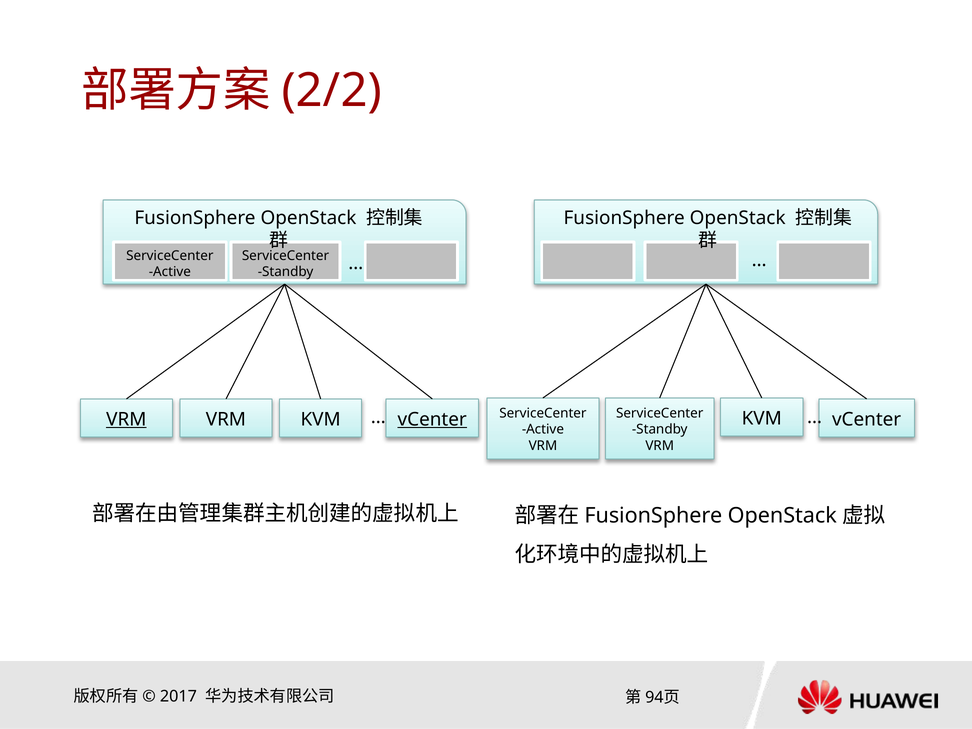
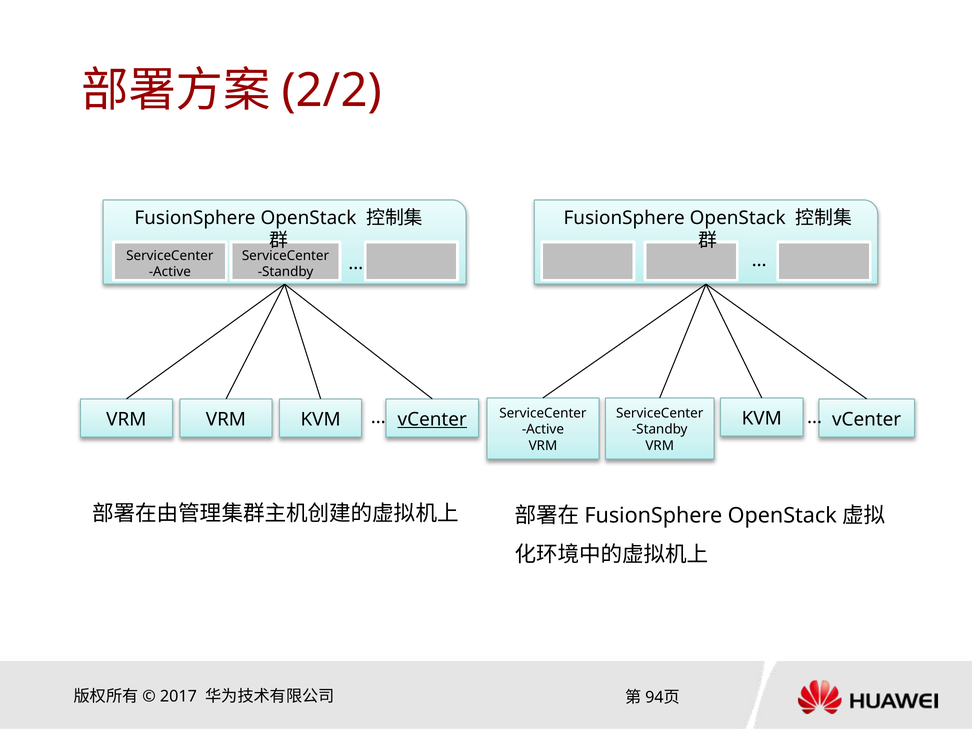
VRM underline: present -> none (126, 419)
